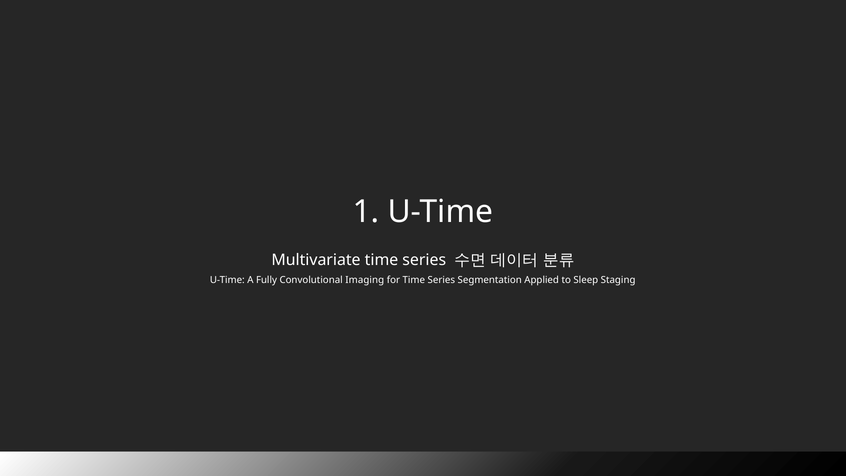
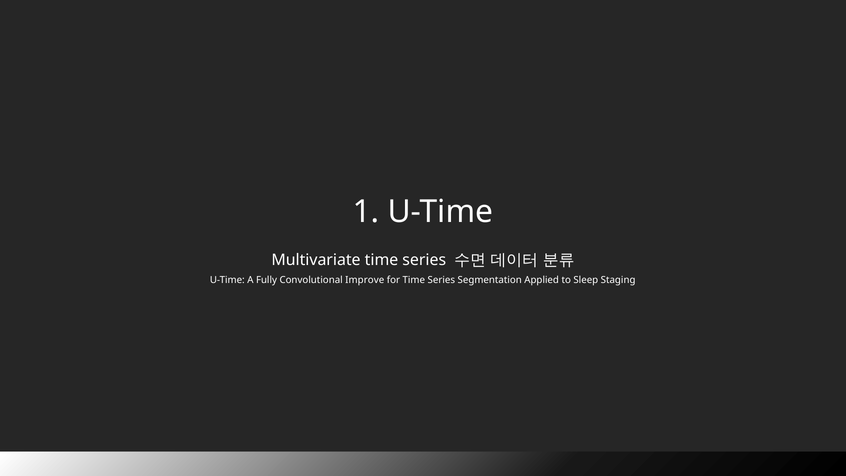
Imaging: Imaging -> Improve (365, 280)
